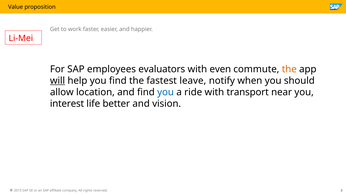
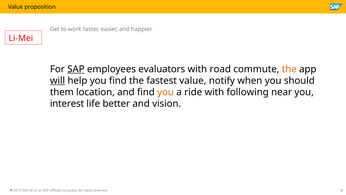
SAP underline: none -> present (76, 69)
even: even -> road (220, 69)
fastest leave: leave -> value (193, 80)
allow: allow -> them (62, 92)
you colour: blue -> orange (166, 92)
transport: transport -> following (248, 92)
